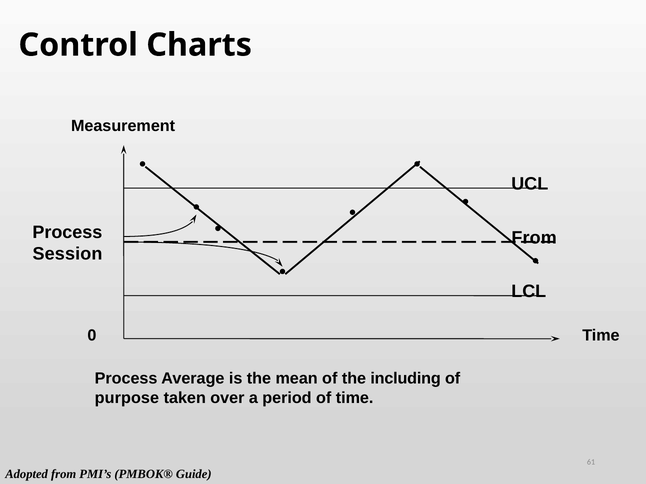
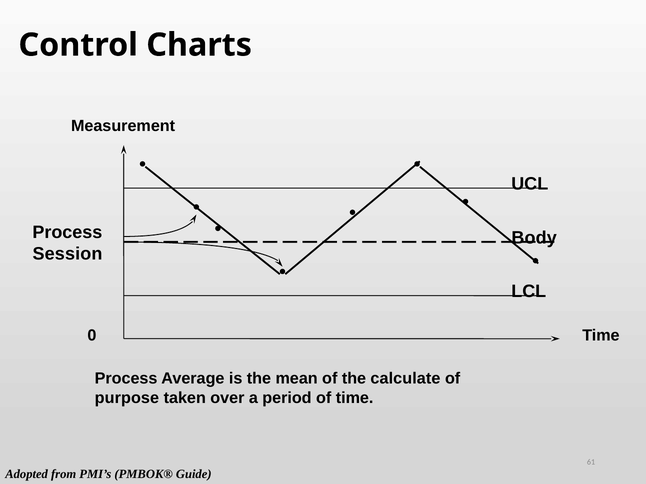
From: From -> Body (534, 238)
including: including -> calculate (405, 379)
